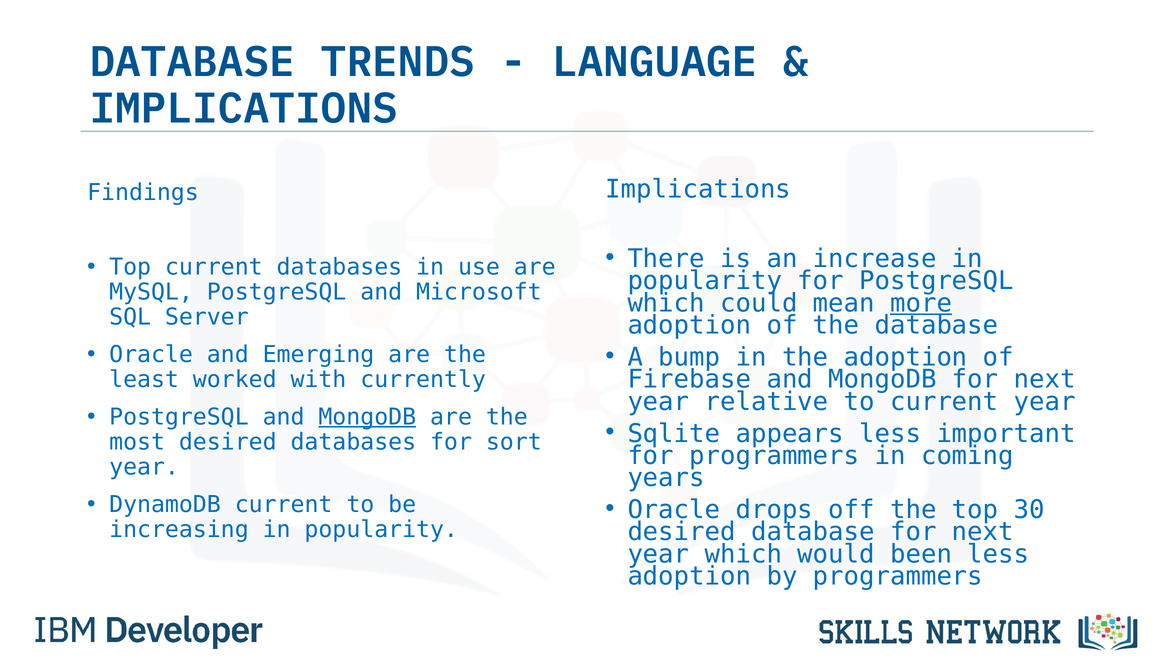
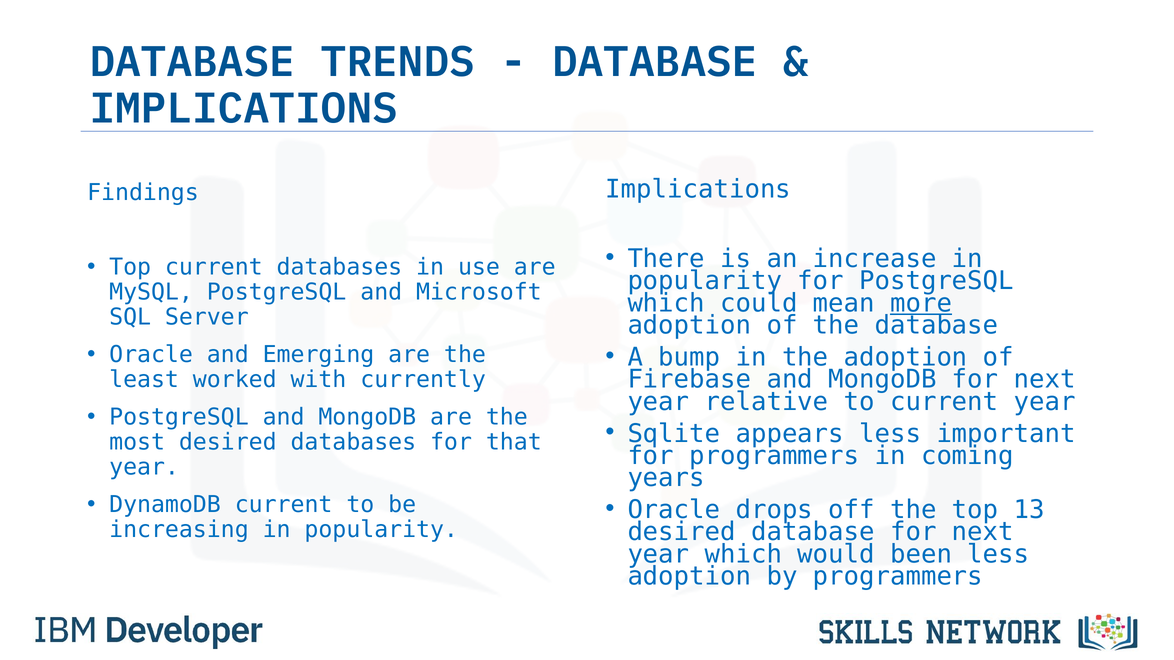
LANGUAGE: LANGUAGE -> DATABASE (655, 62)
MongoDB underline: present -> none (367, 417)
sort: sort -> that (514, 442)
30: 30 -> 13 (1029, 510)
